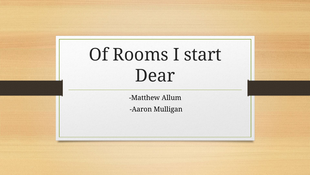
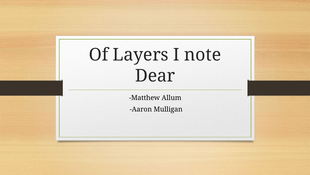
Rooms: Rooms -> Layers (141, 55)
start: start -> note (203, 55)
